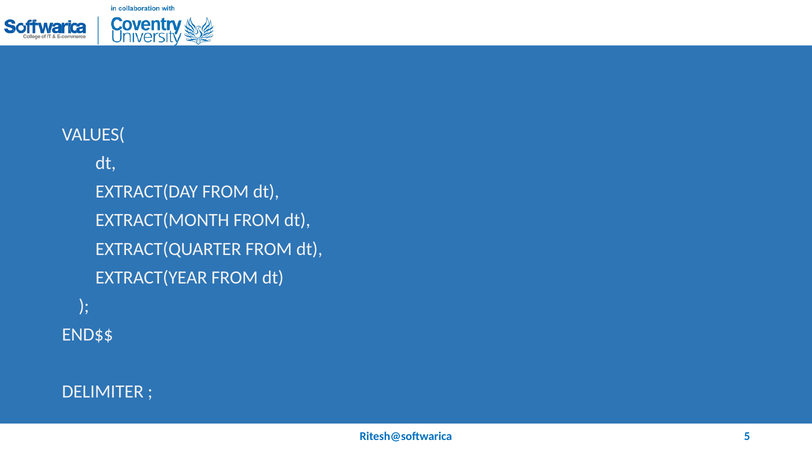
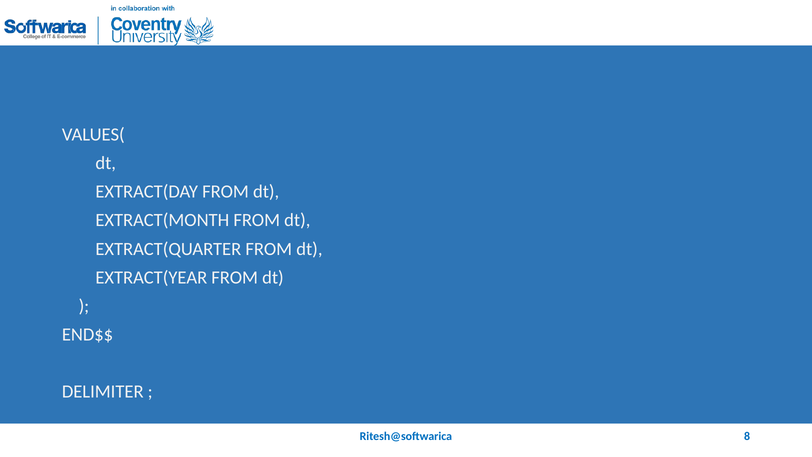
5: 5 -> 8 (747, 436)
